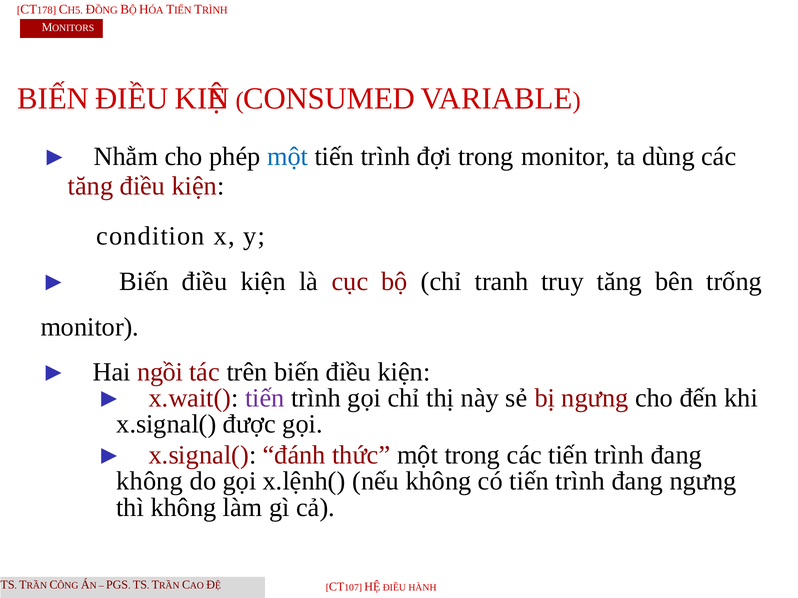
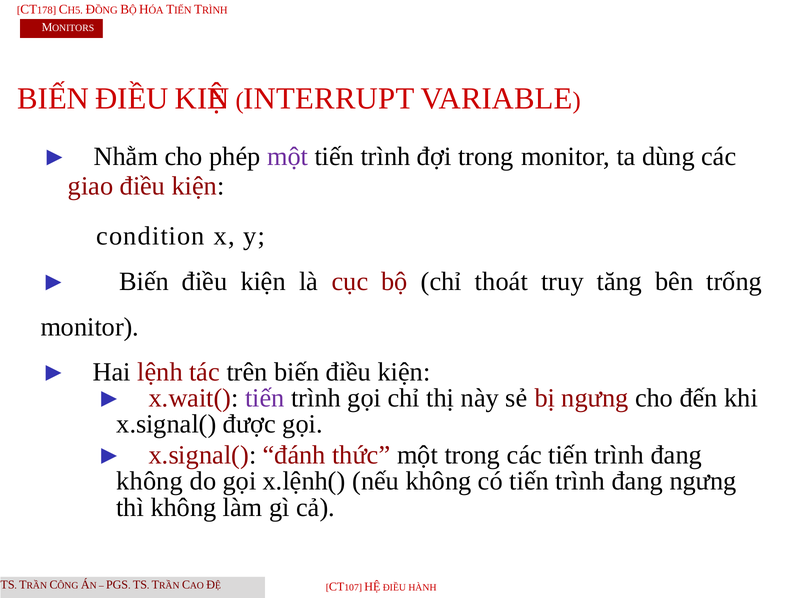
CONSUMED: CONSUMED -> INTERRUPT (329, 99)
một colour: blue -> purple (288, 157)
tăng: tăng -> giao (91, 186)
tranh: tranh -> thoát (501, 282)
ngồi: ngồi -> lệnh (160, 372)
